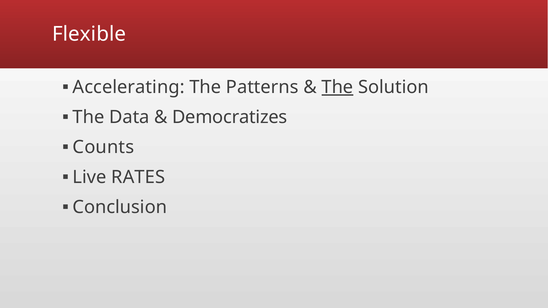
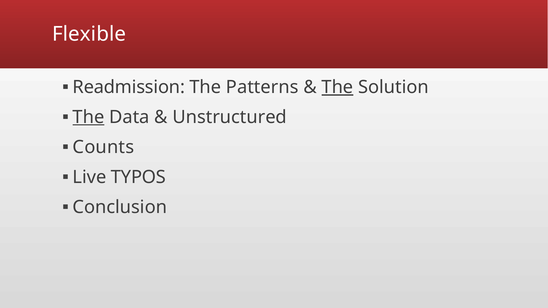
Accelerating: Accelerating -> Readmission (129, 87)
The underline: none -> present (88, 117)
Democratizes: Democratizes -> Unstructured (230, 117)
RATES: RATES -> TYPOS (138, 177)
